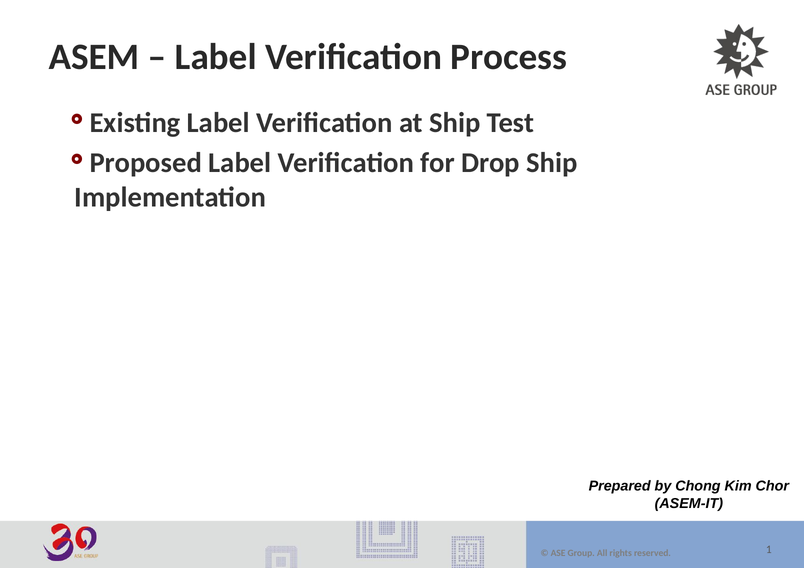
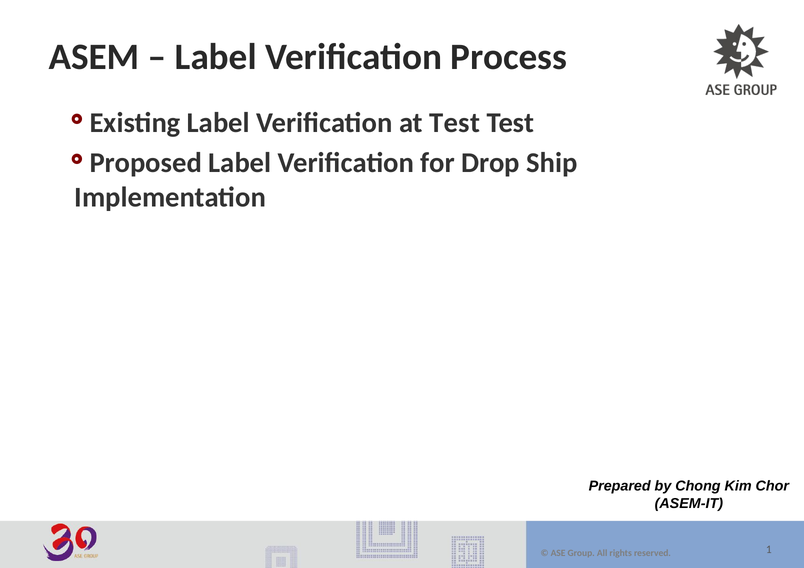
at Ship: Ship -> Test (455, 123)
